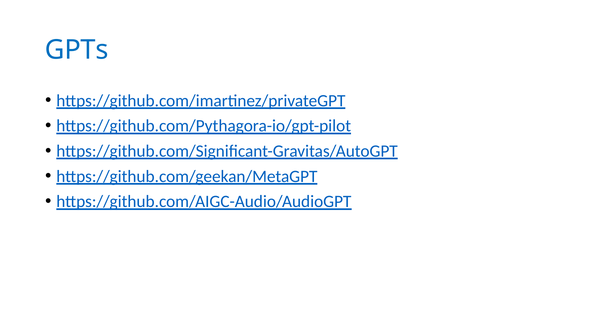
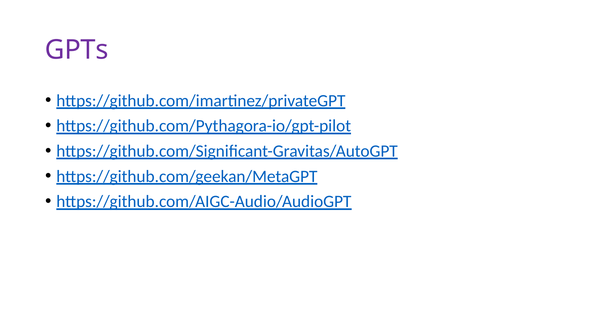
GPTs colour: blue -> purple (77, 50)
